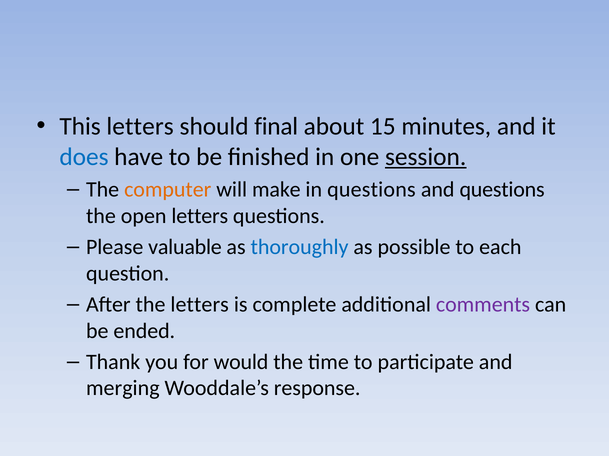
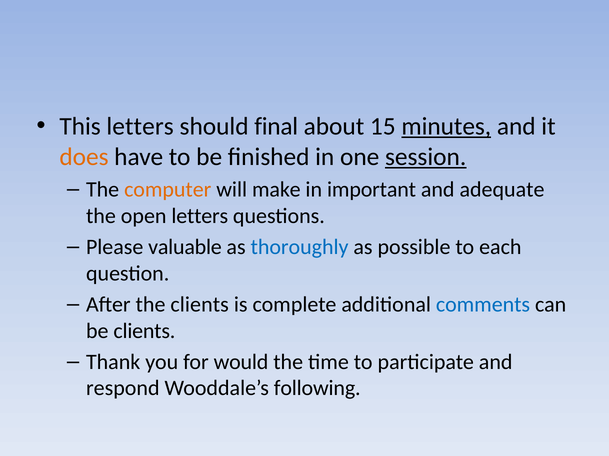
minutes underline: none -> present (446, 127)
does colour: blue -> orange (84, 157)
in questions: questions -> important (372, 190)
and questions: questions -> adequate (502, 190)
the letters: letters -> clients (200, 305)
comments colour: purple -> blue (483, 305)
be ended: ended -> clients (144, 331)
merging: merging -> respond (123, 389)
response: response -> following (317, 389)
